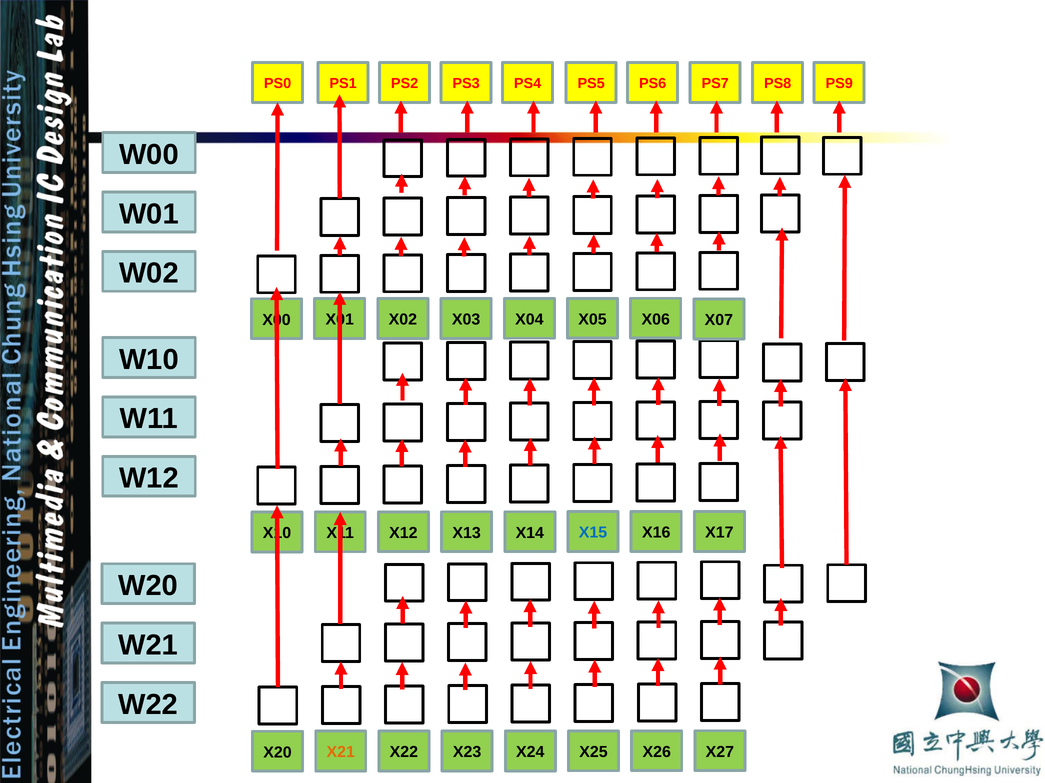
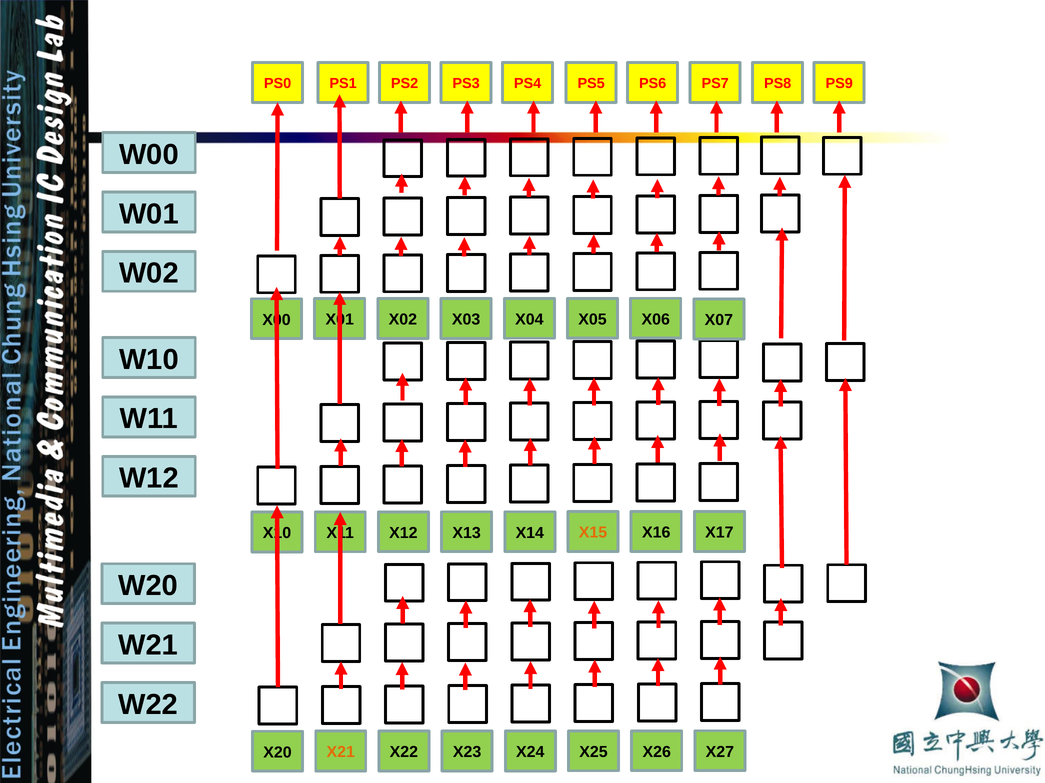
X15 colour: blue -> orange (593, 533)
